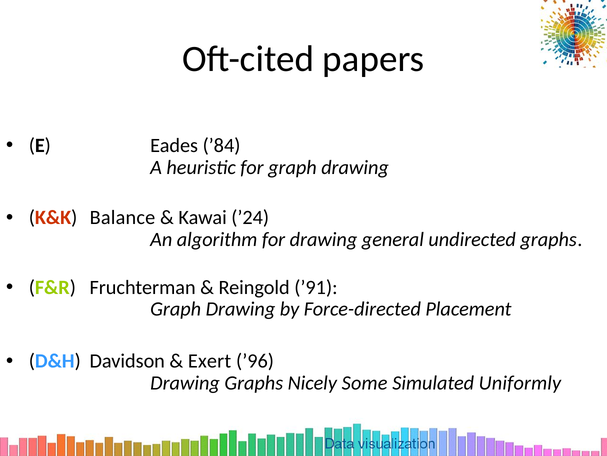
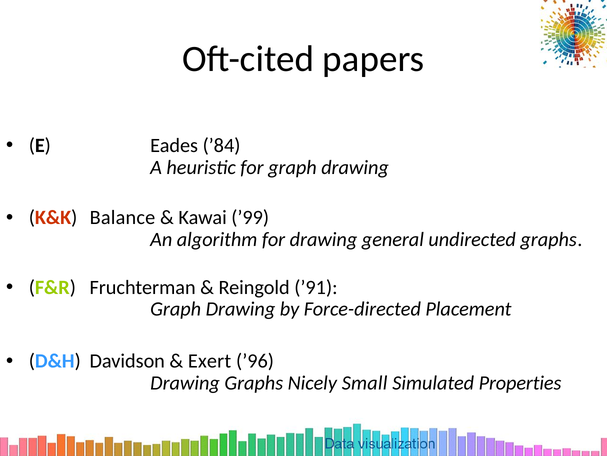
’24: ’24 -> ’99 (250, 217)
Some: Some -> Small (365, 382)
Uniformly: Uniformly -> Properties (520, 382)
